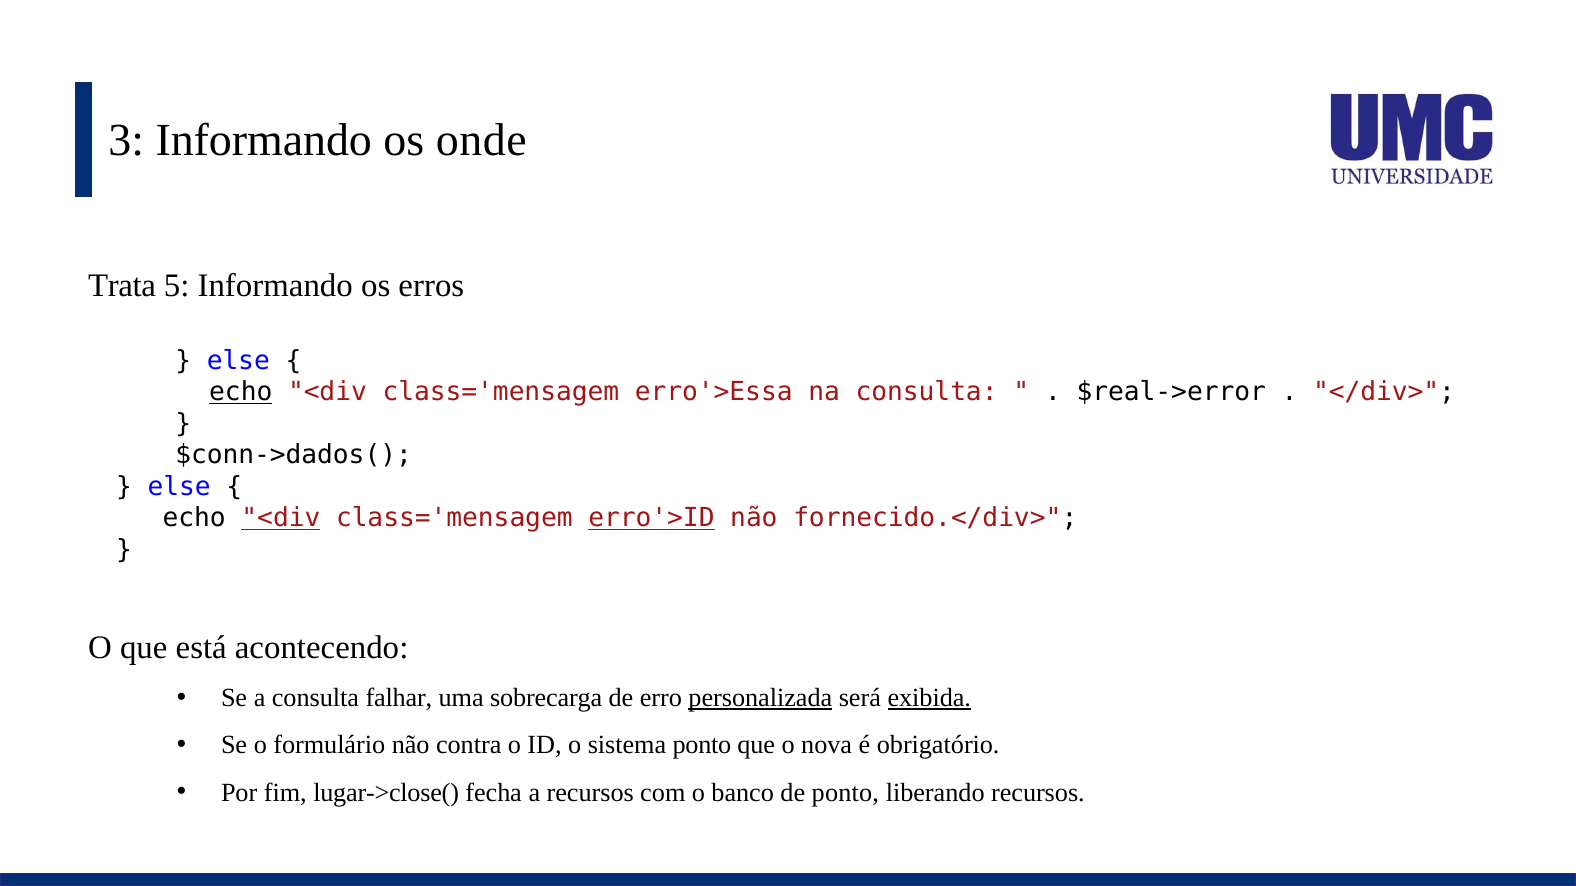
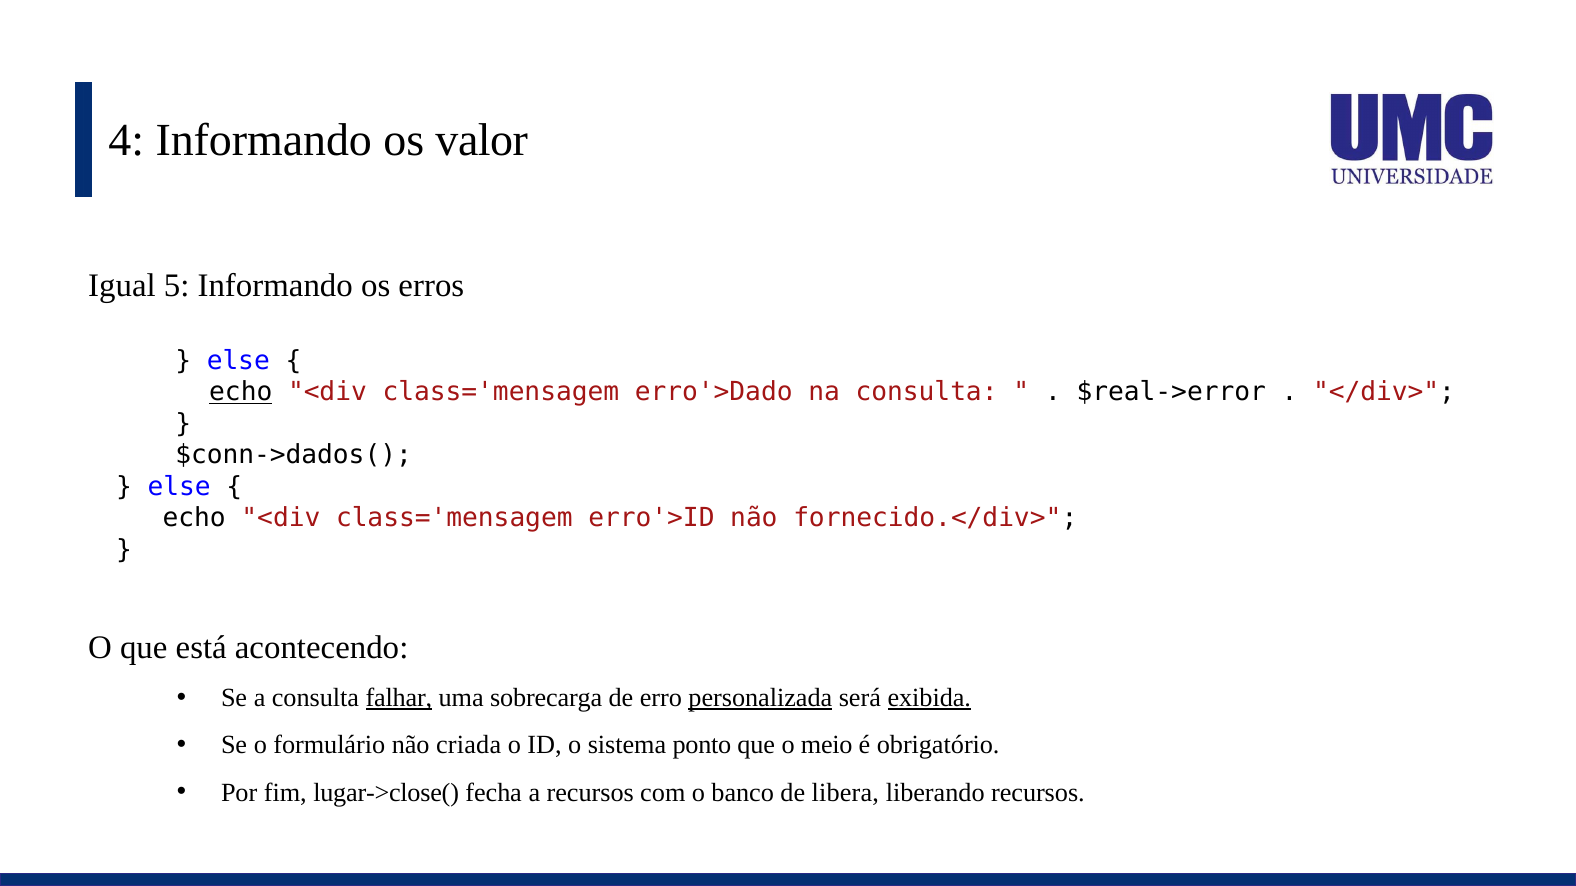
3: 3 -> 4 (126, 141)
onde: onde -> valor (482, 141)
Trata: Trata -> Igual (122, 286)
erro'>Essa: erro'>Essa -> erro'>Dado (714, 392)
<div underline: present -> none (281, 518)
erro'>ID underline: present -> none (651, 518)
falhar underline: none -> present (399, 698)
contra: contra -> criada (469, 746)
nova: nova -> meio (827, 746)
de ponto: ponto -> libera (845, 793)
